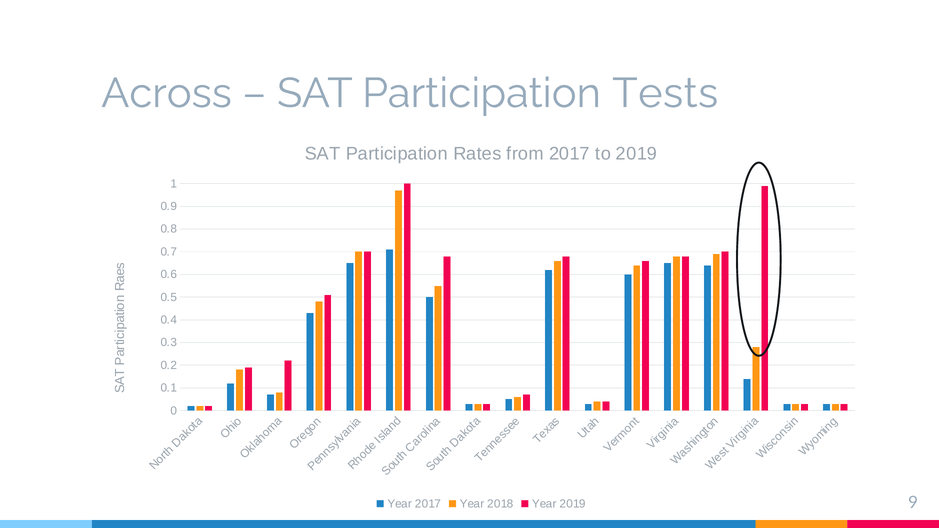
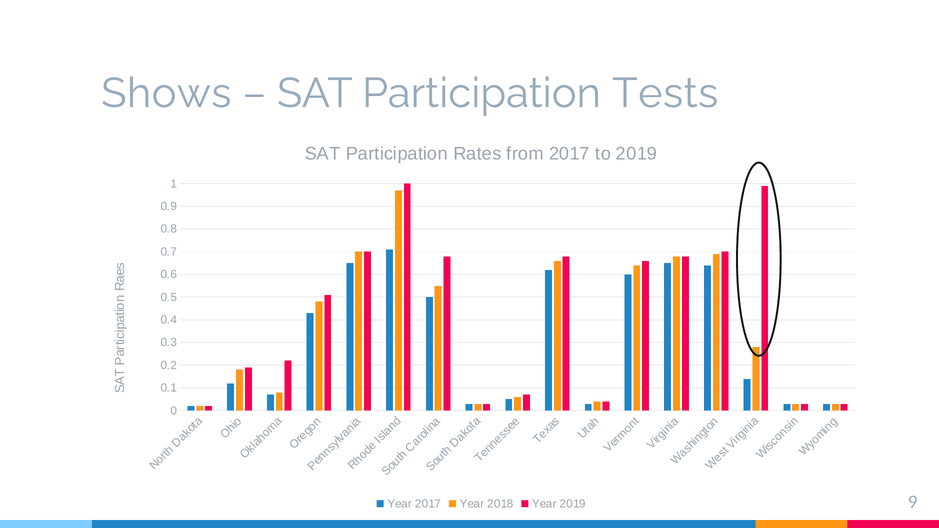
Across: Across -> Shows (166, 93)
